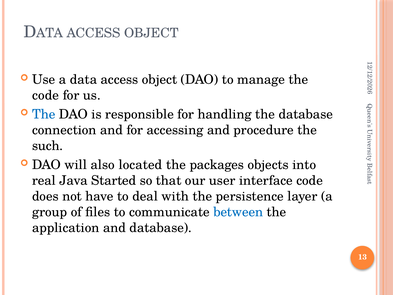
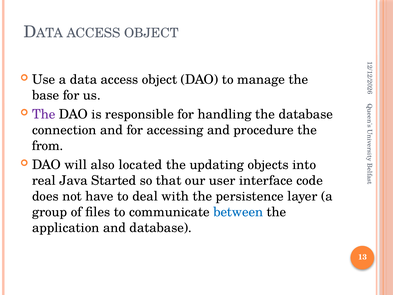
code: code -> base (46, 95)
The colour: blue -> purple (44, 114)
such: such -> from (48, 146)
packages: packages -> updating (217, 165)
